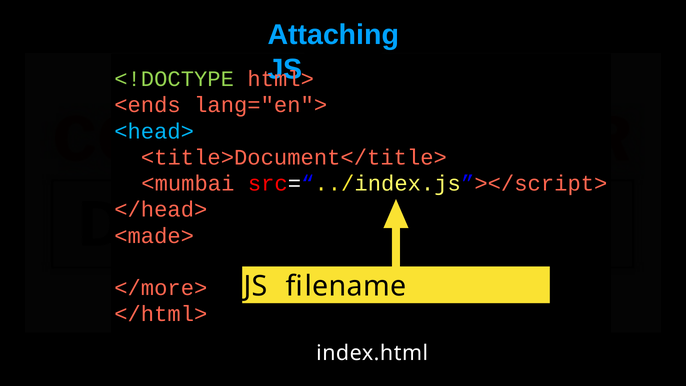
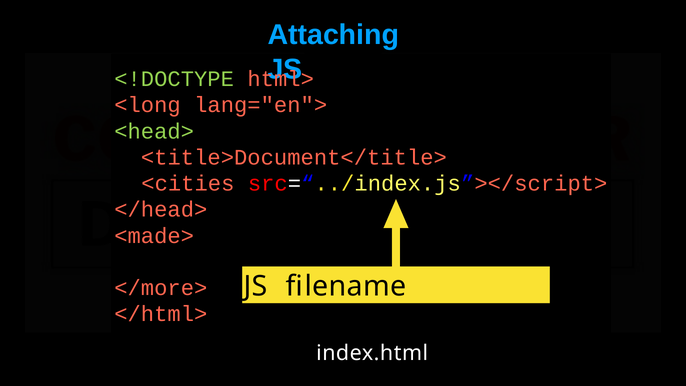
<ends: <ends -> <long (147, 105)
<head> colour: light blue -> light green (154, 131)
<mumbai: <mumbai -> <cities (188, 183)
